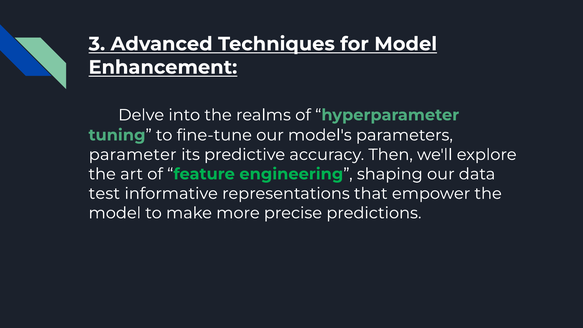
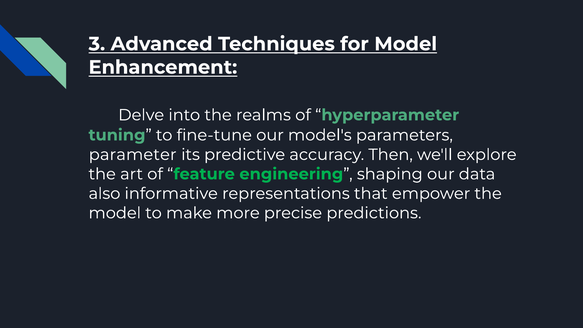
test: test -> also (104, 193)
